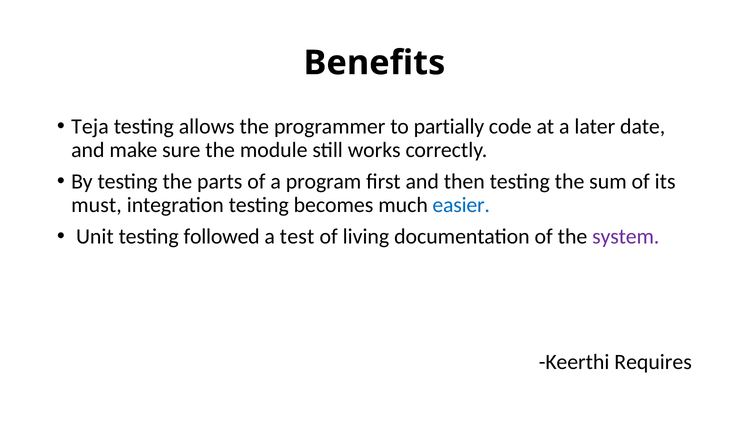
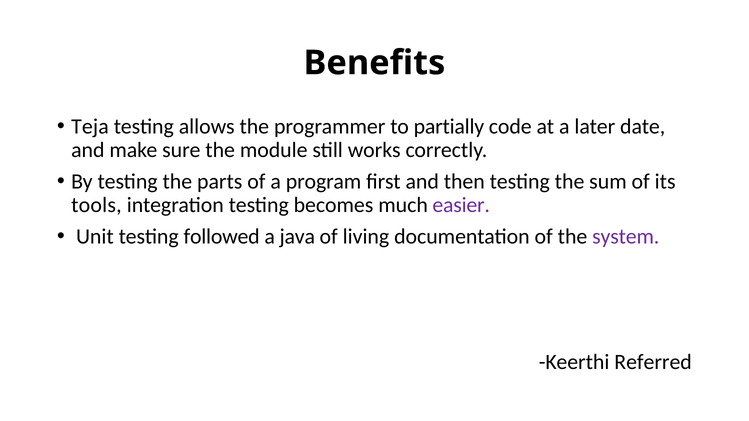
must: must -> tools (96, 205)
easier colour: blue -> purple (461, 205)
test: test -> java (297, 237)
Requires: Requires -> Referred (653, 362)
